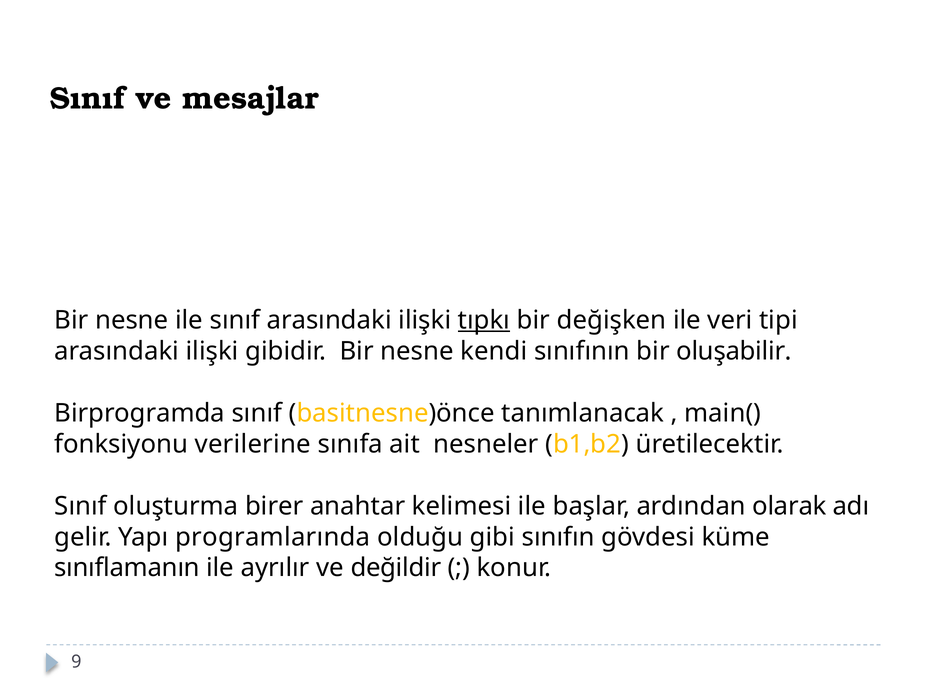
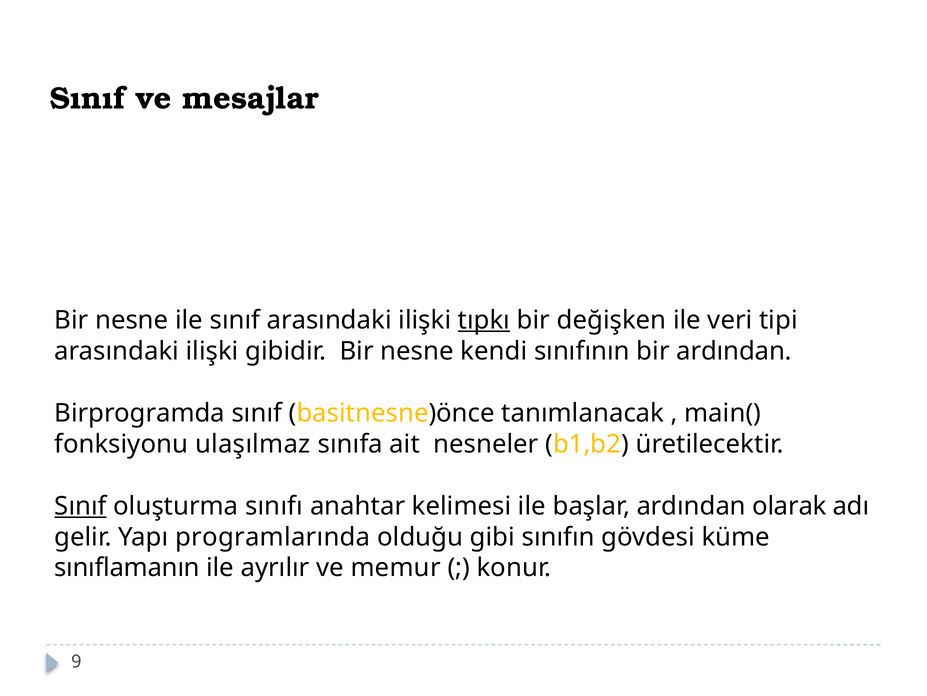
bir oluşabilir: oluşabilir -> ardından (734, 351)
verilerine: verilerine -> ulaşılmaz (253, 444)
Sınıf underline: none -> present (81, 506)
birer: birer -> sınıfı (274, 506)
değildir: değildir -> memur (396, 567)
